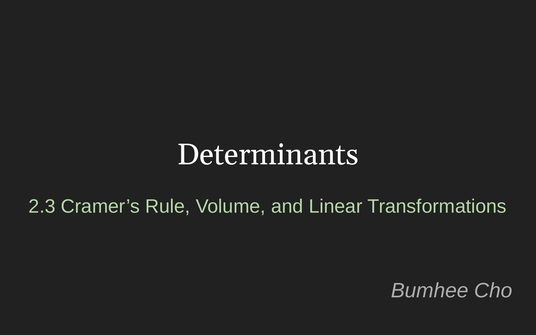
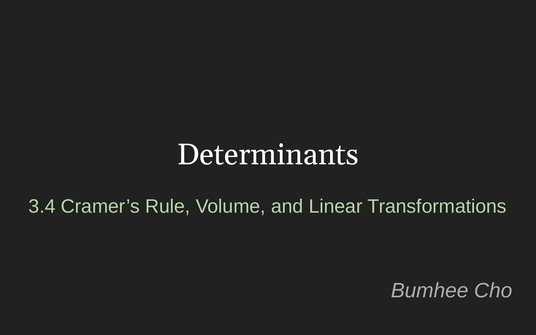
2.3: 2.3 -> 3.4 (42, 207)
